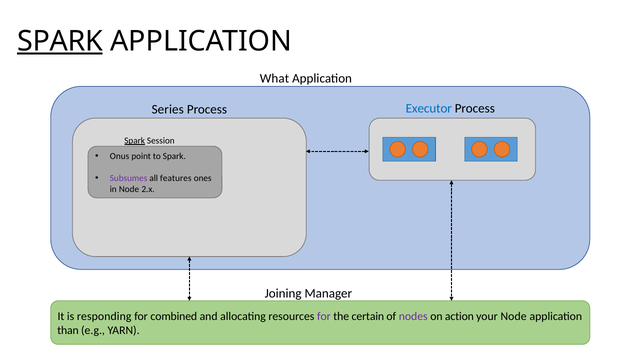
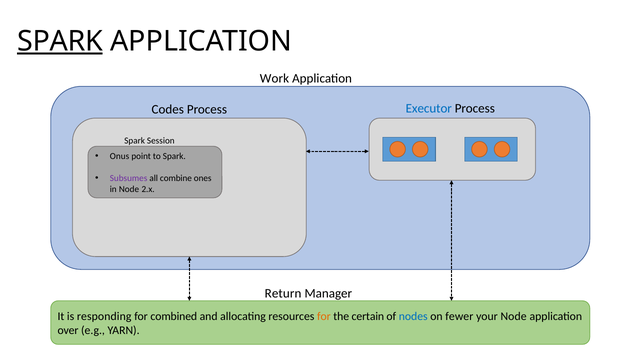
What: What -> Work (274, 78)
Series: Series -> Codes (168, 109)
Spark underline: present -> none (135, 140)
features: features -> combine (176, 178)
Joining: Joining -> Return (283, 293)
for colour: purple -> orange (324, 316)
nodes colour: purple -> blue (413, 316)
action: action -> fewer (459, 316)
than: than -> over (68, 330)
